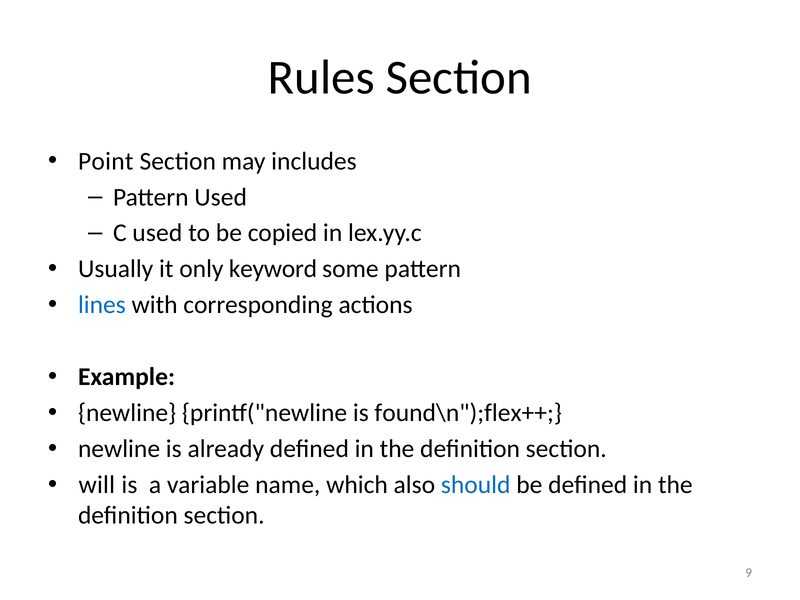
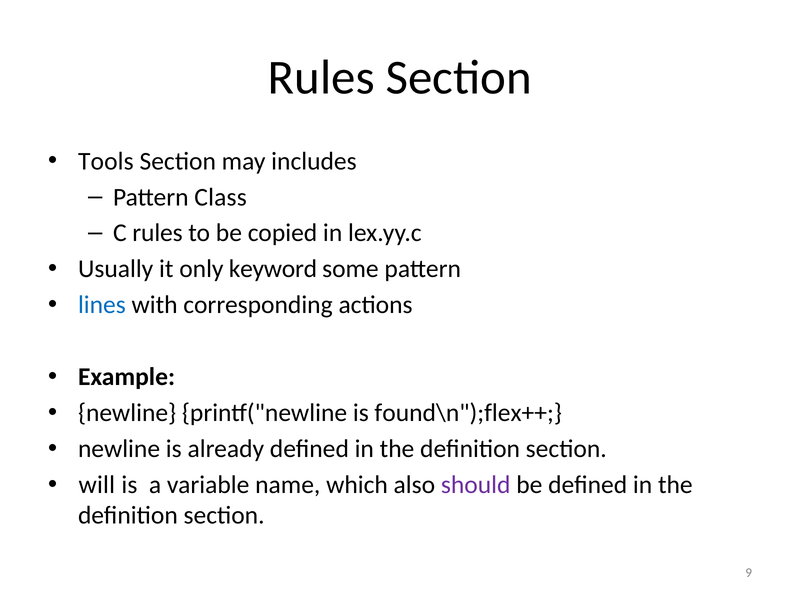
Point: Point -> Tools (106, 161)
Pattern Used: Used -> Class (221, 197)
C used: used -> rules (157, 233)
should colour: blue -> purple (476, 485)
